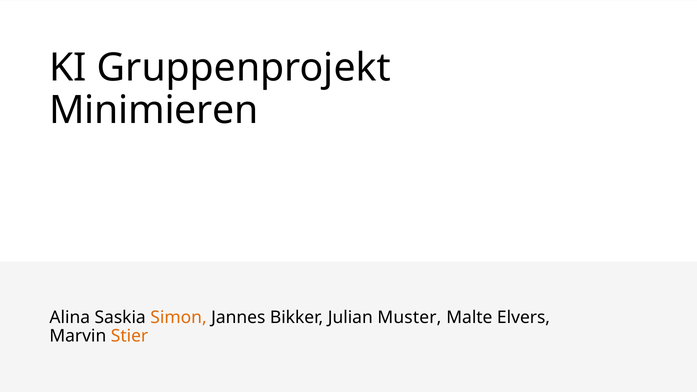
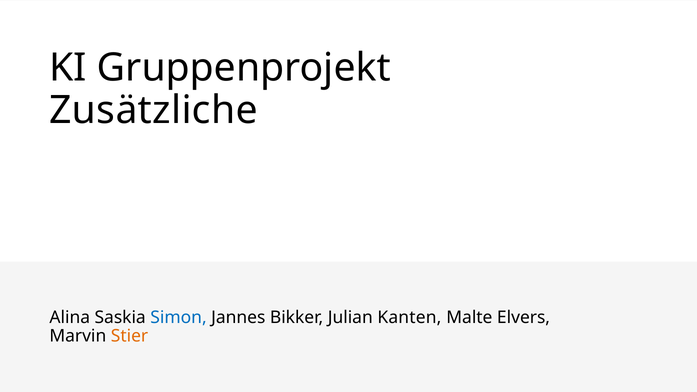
Minimieren: Minimieren -> Zusätzliche (153, 110)
Simon colour: orange -> blue (179, 317)
Muster: Muster -> Kanten (409, 317)
